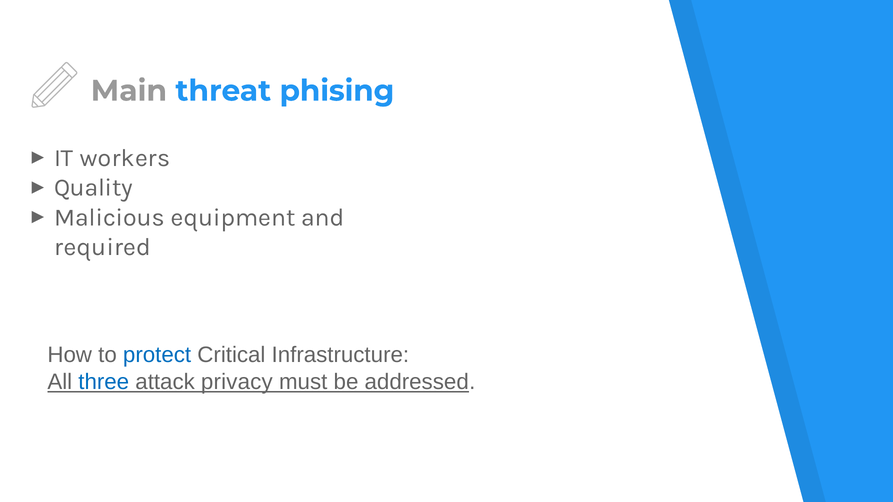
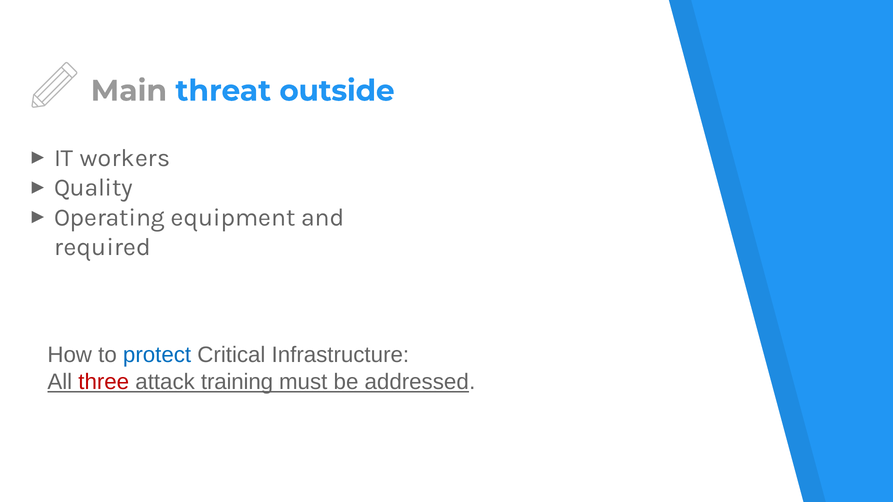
phising: phising -> outside (337, 91)
Malicious: Malicious -> Operating (109, 218)
three colour: blue -> red (104, 382)
privacy: privacy -> training (237, 382)
